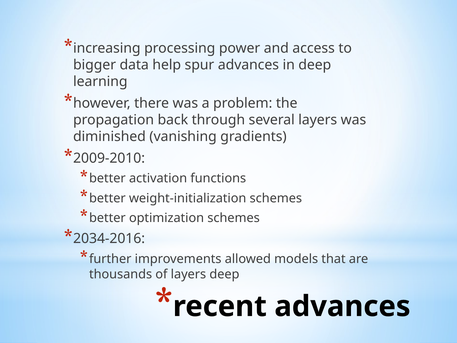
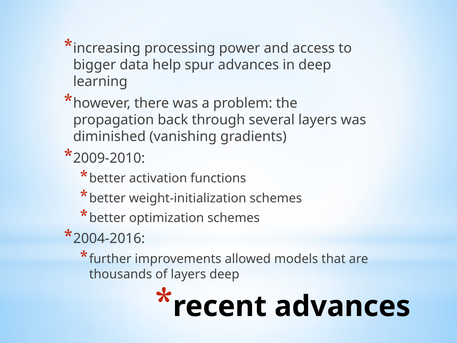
2034-2016: 2034-2016 -> 2004-2016 (109, 239)
